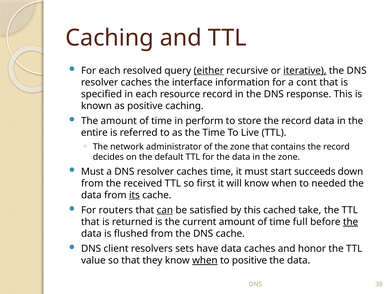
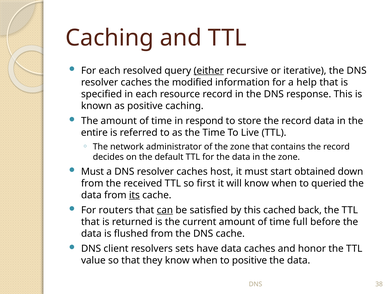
iterative underline: present -> none (305, 71)
interface: interface -> modified (192, 82)
cont: cont -> help (307, 82)
perform: perform -> respond (204, 121)
caches time: time -> host (222, 172)
succeeds: succeeds -> obtained (315, 172)
needed: needed -> queried (329, 183)
take: take -> back (310, 210)
the underline: present -> none (351, 222)
when underline: present -> none (205, 260)
